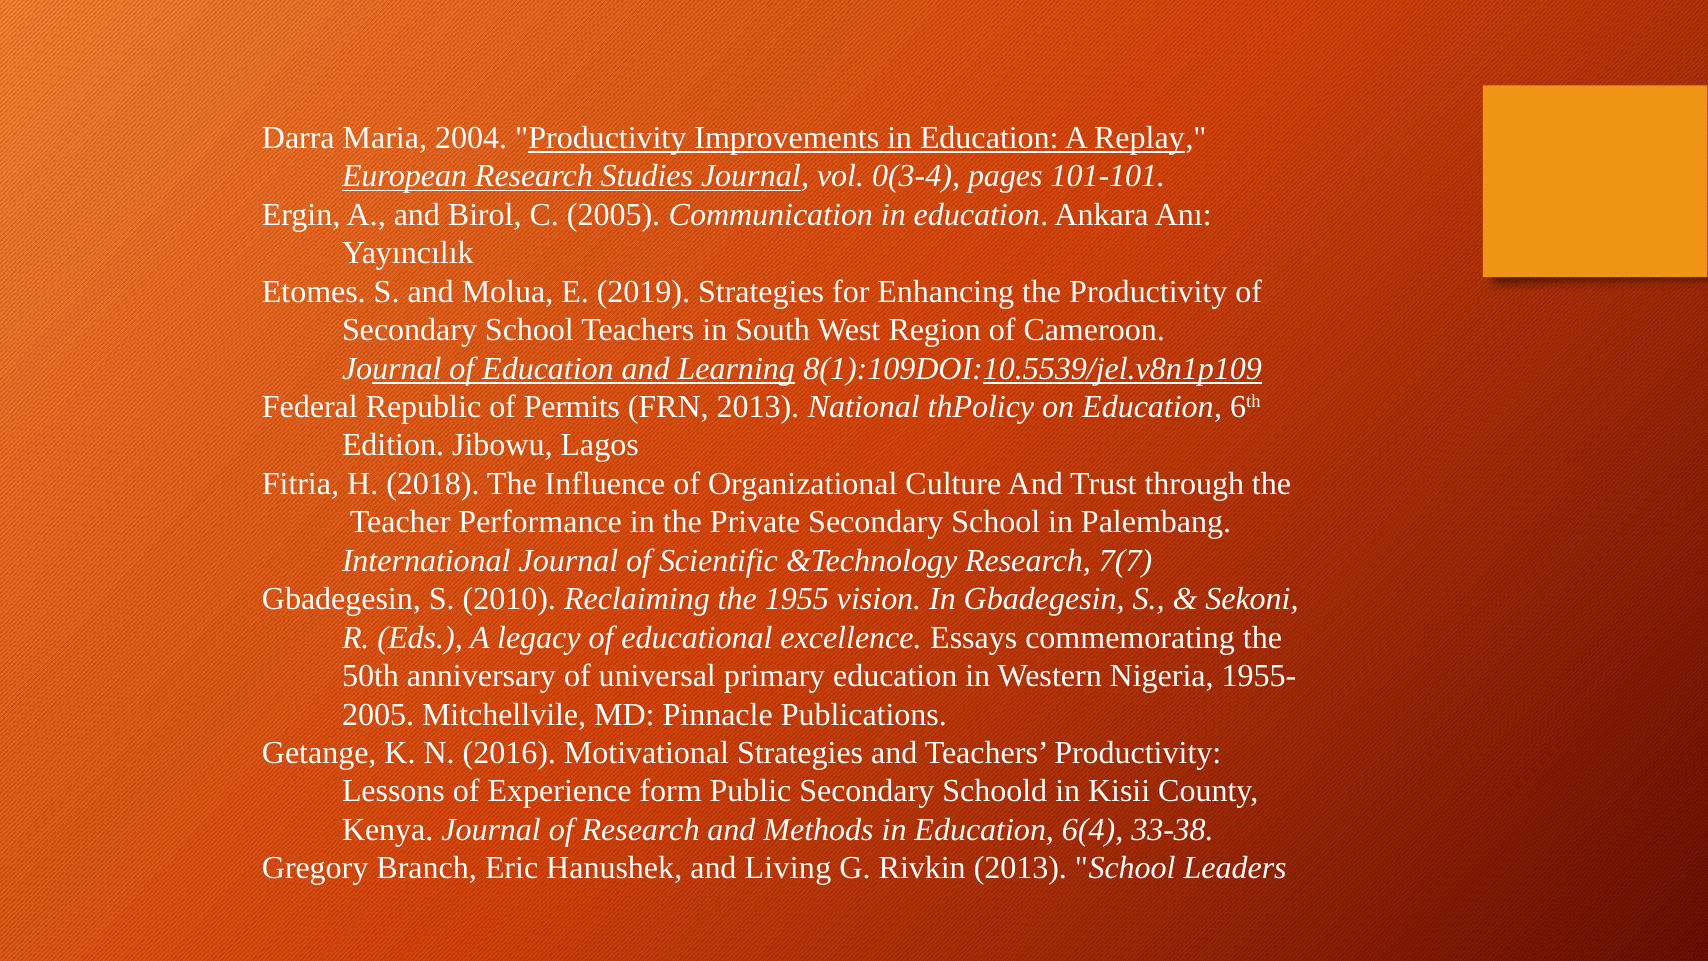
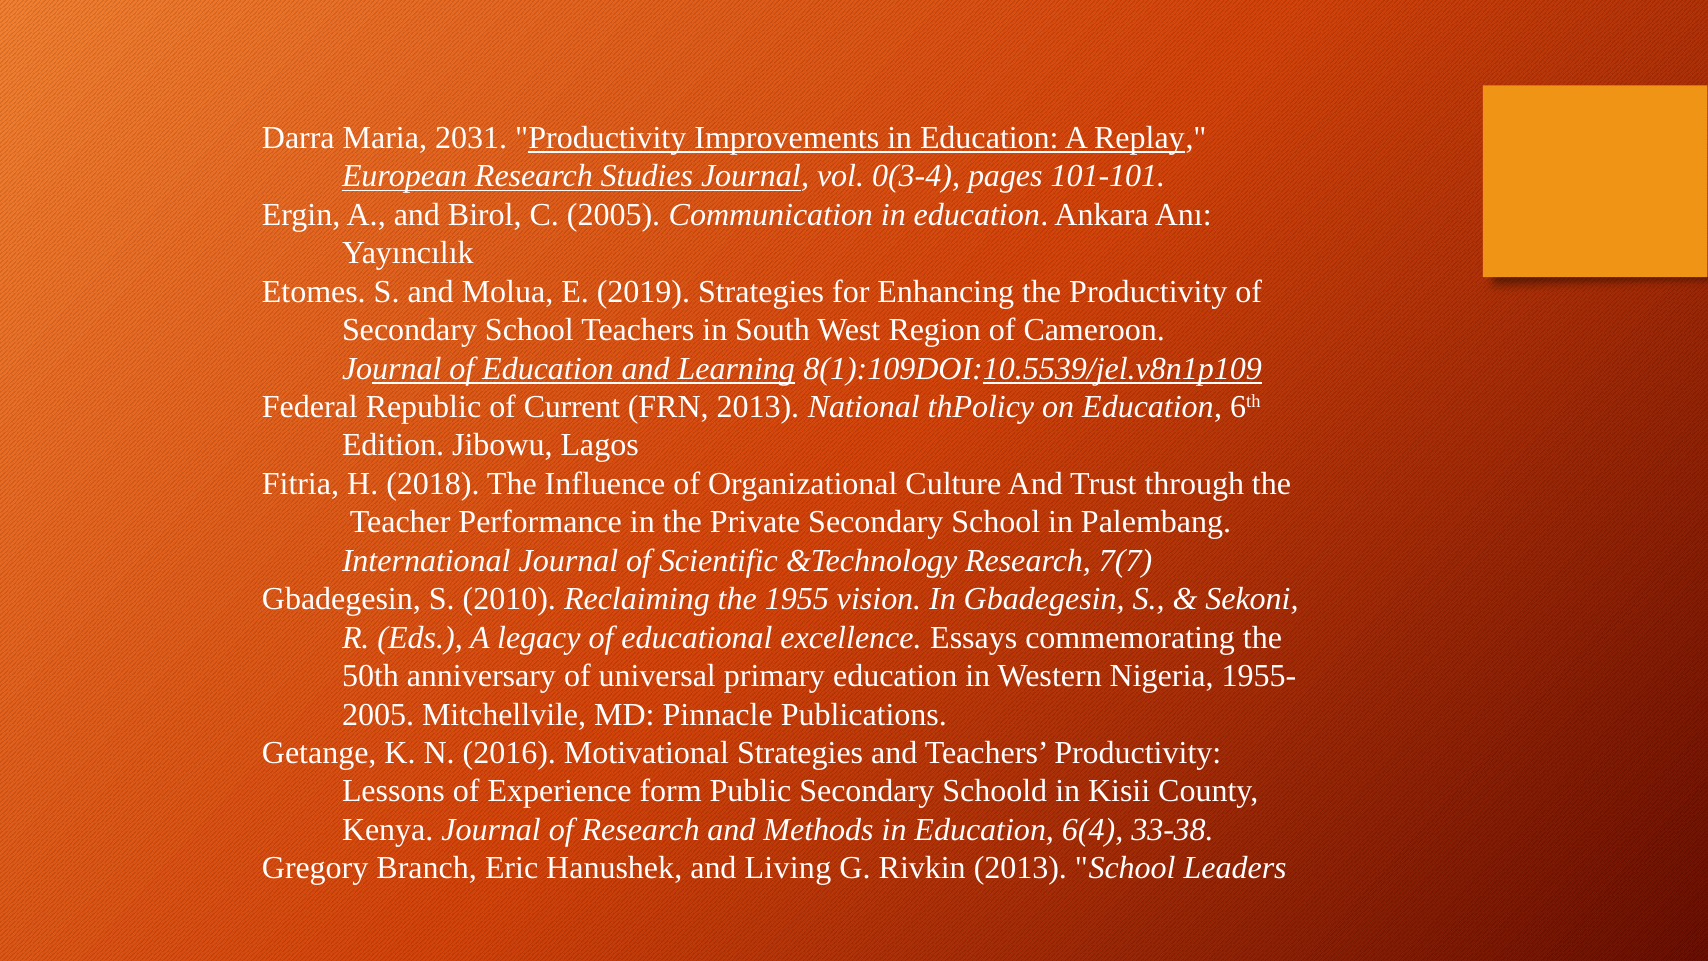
2004: 2004 -> 2031 (471, 138)
Permits: Permits -> Current (572, 407)
